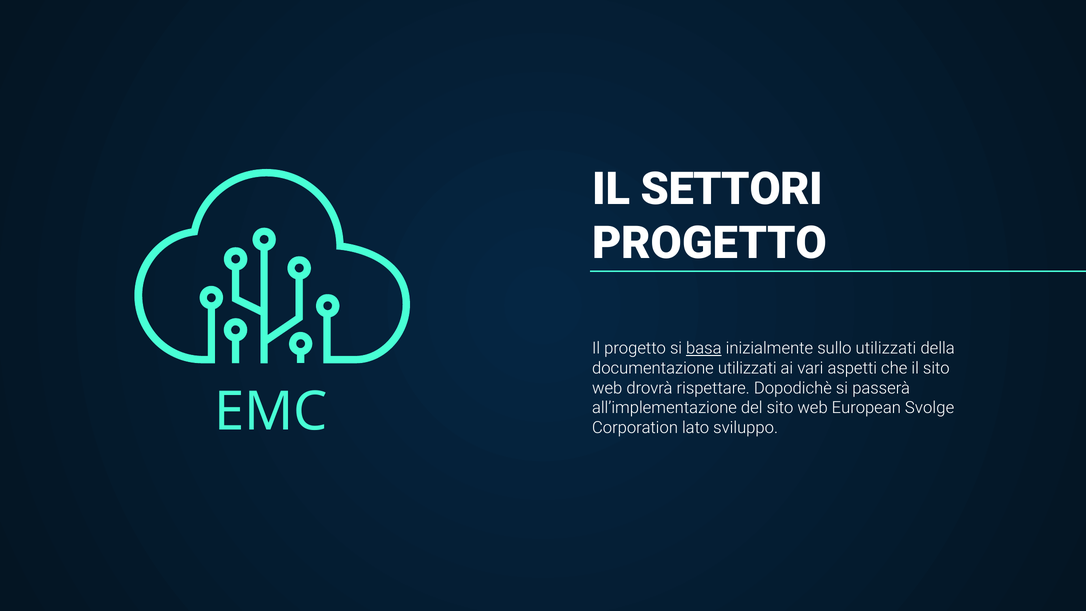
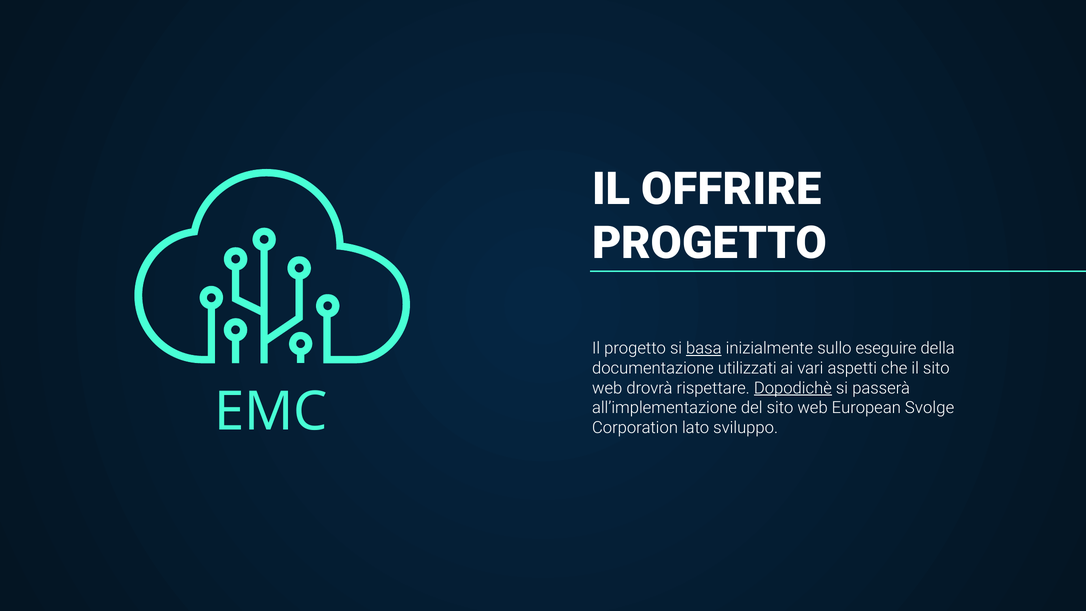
SETTORI: SETTORI -> OFFRIRE (732, 189)
sullo utilizzati: utilizzati -> eseguire (886, 348)
Dopodichè underline: none -> present (793, 388)
